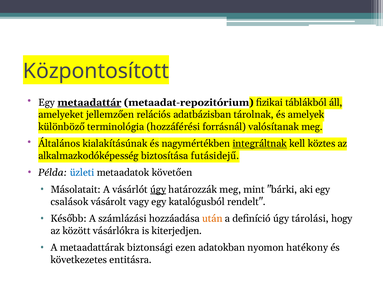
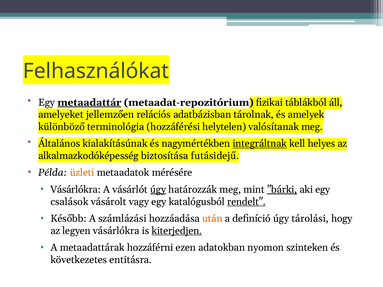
Központosított: Központosított -> Felhasználókat (96, 71)
forrásnál: forrásnál -> helytelen (224, 127)
köztes: köztes -> helyes (322, 144)
üzleti colour: blue -> orange (82, 173)
követően: követően -> mérésére (172, 173)
Másolatait: Másolatait -> Vásárlókra (76, 190)
bárki underline: none -> present (282, 190)
rendelt underline: none -> present (246, 202)
között: között -> legyen (77, 231)
kiterjedjen underline: none -> present (177, 231)
biztonsági: biztonsági -> hozzáférni (150, 248)
hatékony: hatékony -> szinteken (307, 248)
